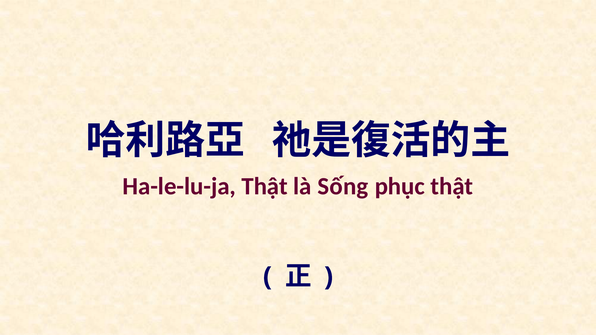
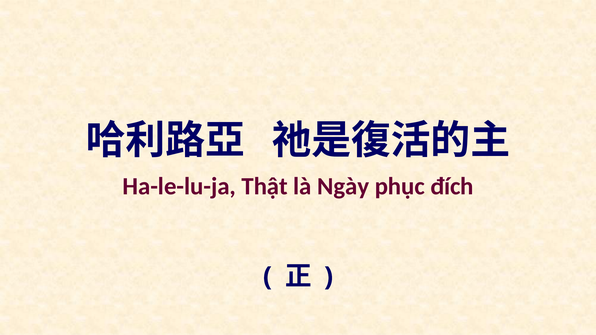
Sống: Sống -> Ngày (343, 186)
phục thật: thật -> đích (452, 186)
